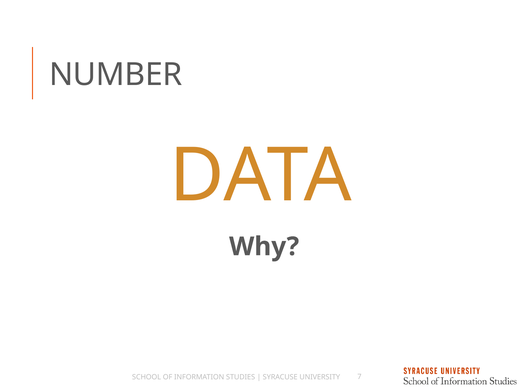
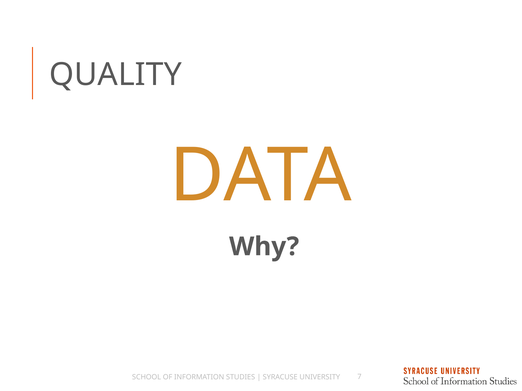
NUMBER: NUMBER -> QUALITY (115, 75)
